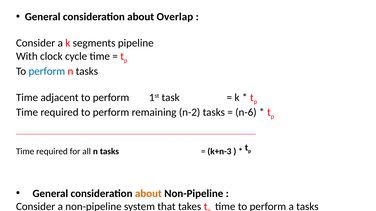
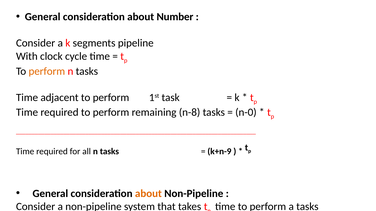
Overlap: Overlap -> Number (175, 17)
perform colour: blue -> orange (47, 71)
n-2: n-2 -> n-8 (190, 113)
n-6: n-6 -> n-0 (246, 113)
k+n-3: k+n-3 -> k+n-9 (219, 152)
